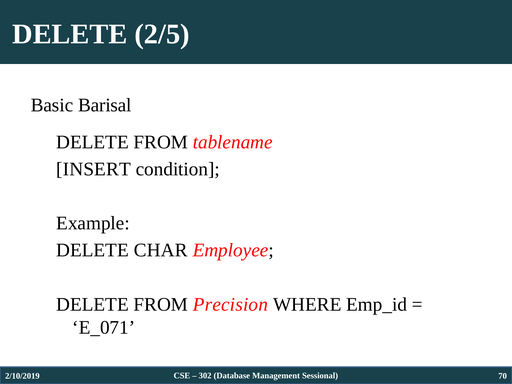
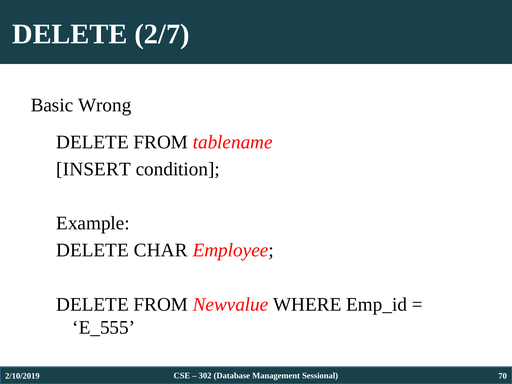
2/5: 2/5 -> 2/7 (162, 34)
Barisal: Barisal -> Wrong (105, 105)
Precision: Precision -> Newvalue (231, 304)
E_071: E_071 -> E_555 (104, 327)
